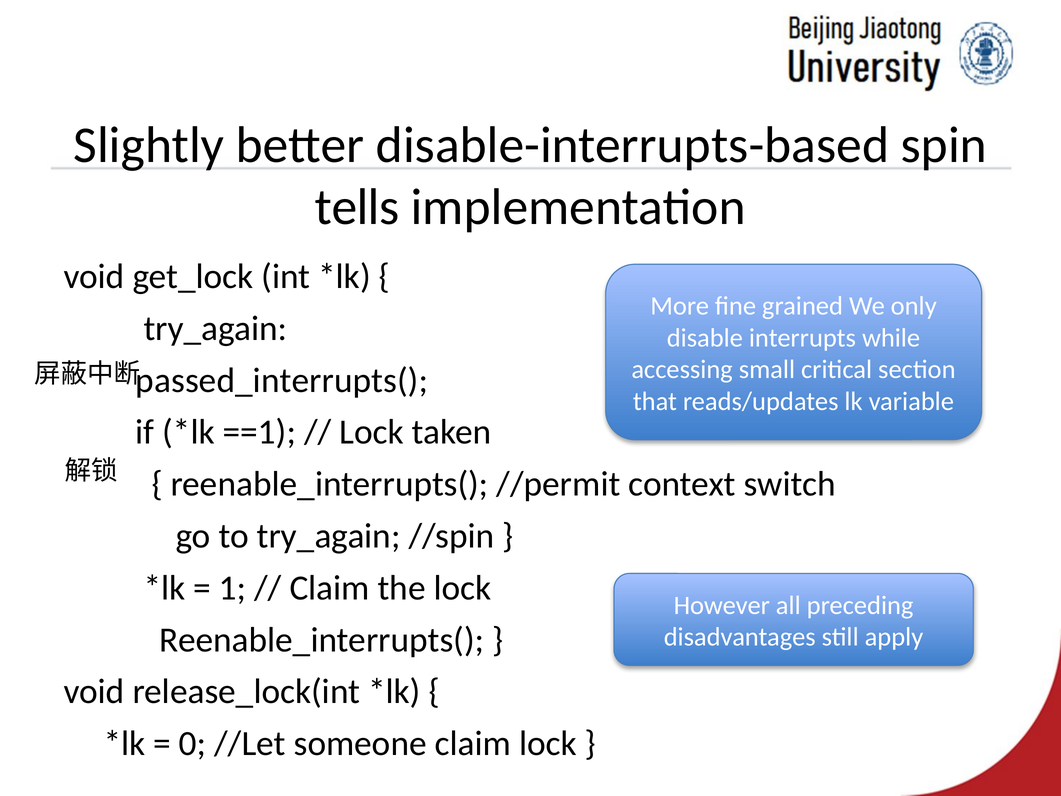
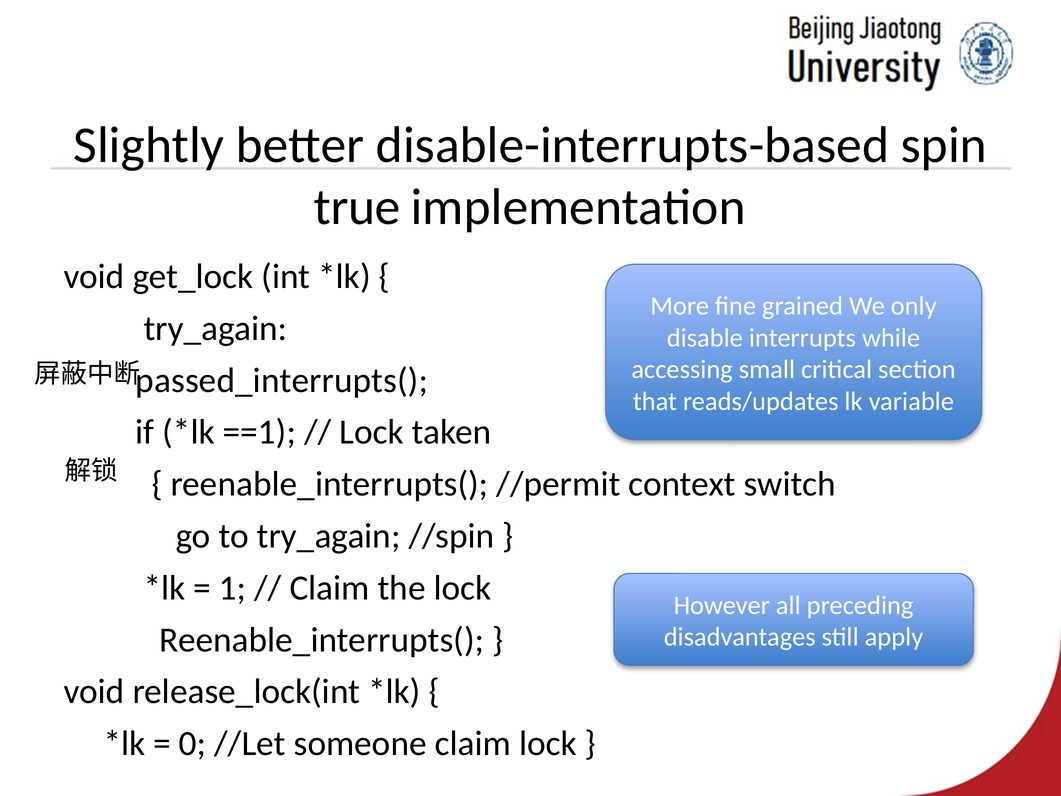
tells: tells -> true (357, 207)
